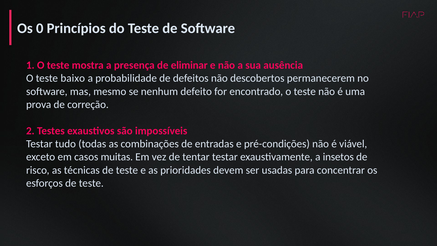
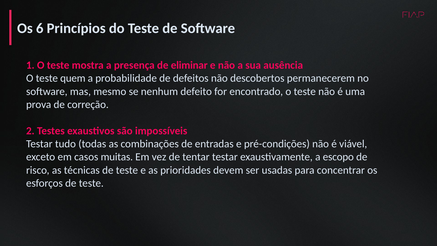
0: 0 -> 6 (40, 28)
baixo: baixo -> quem (73, 78)
insetos: insetos -> escopo (338, 157)
